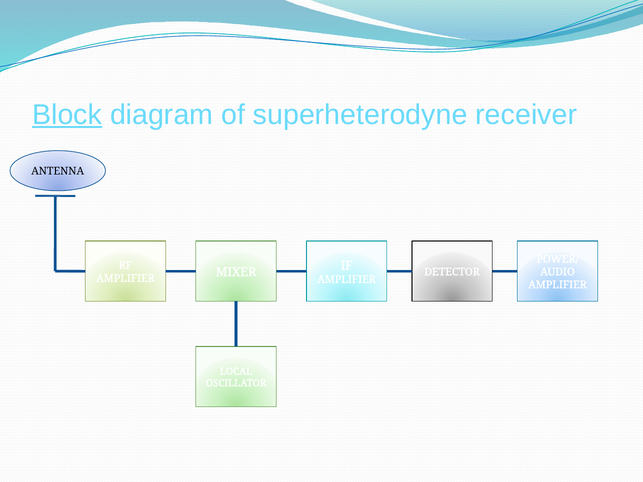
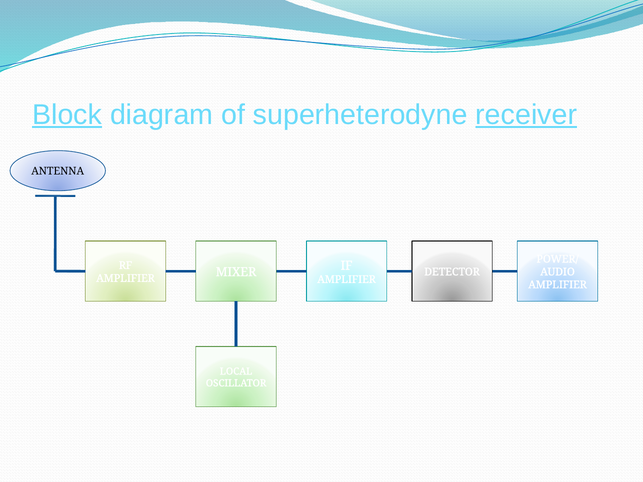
receiver underline: none -> present (526, 115)
